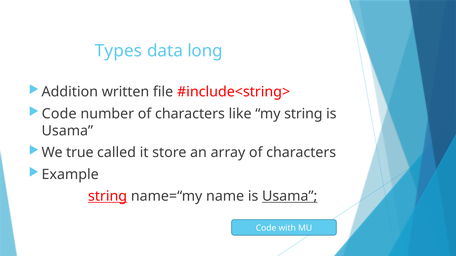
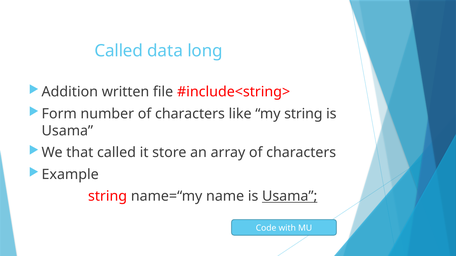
Types: Types -> Called (119, 51)
Code: Code -> Form (59, 114)
true: true -> that (80, 153)
string underline: present -> none (108, 197)
